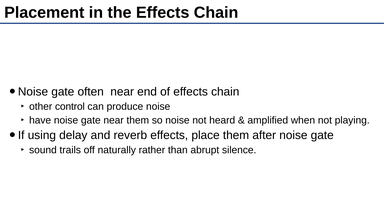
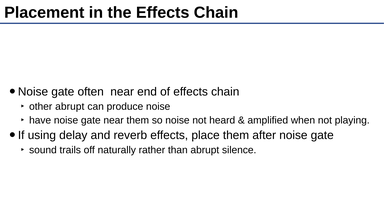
other control: control -> abrupt (70, 107)
